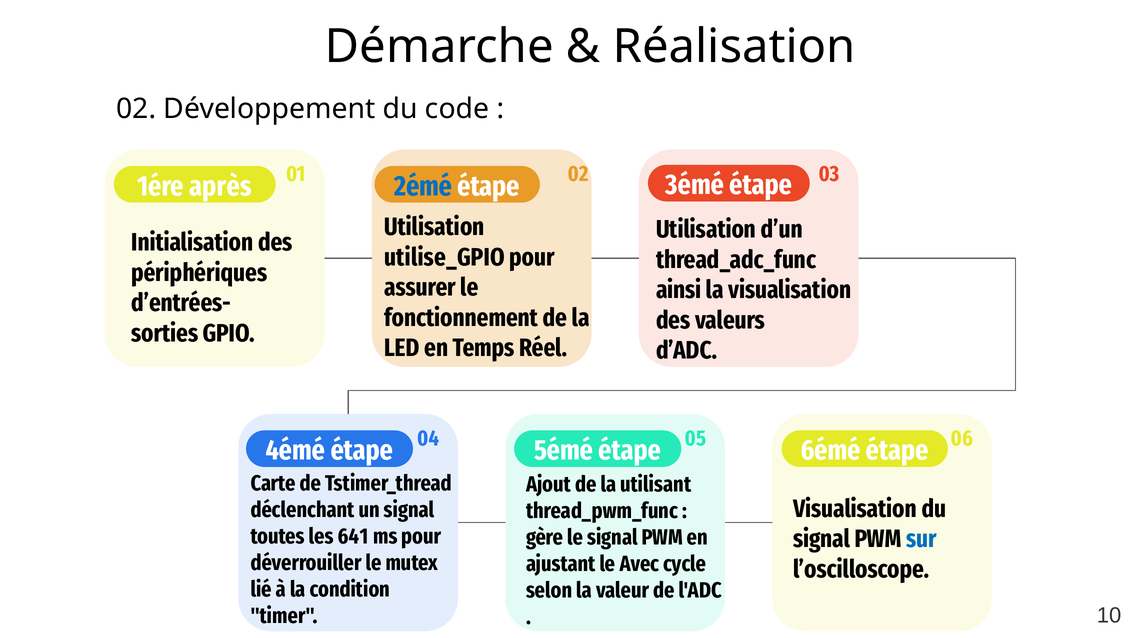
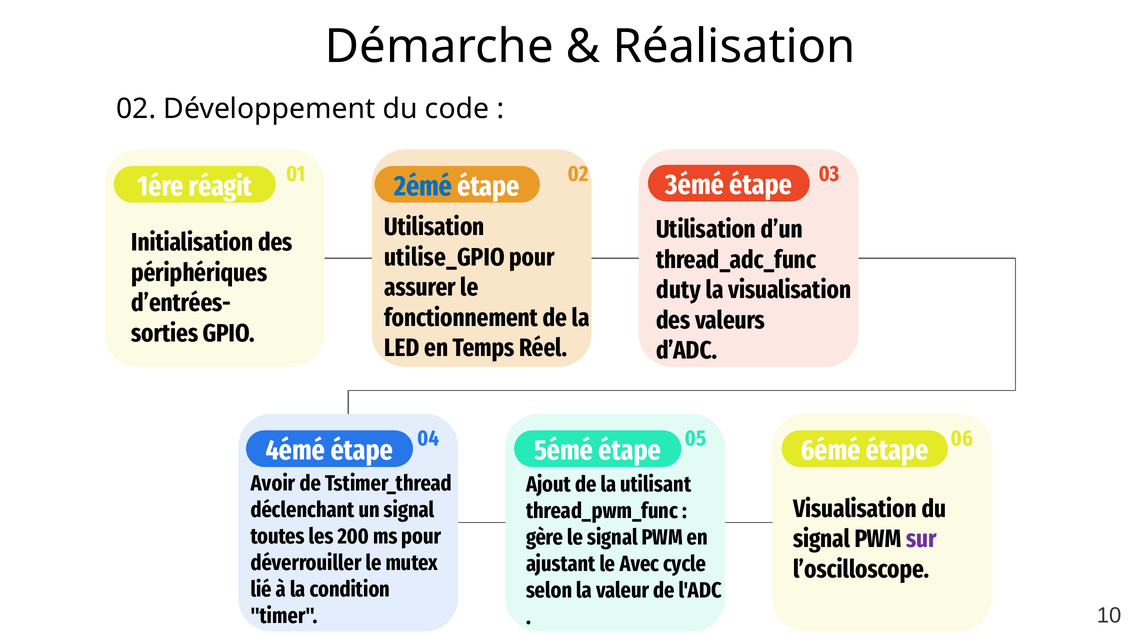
après: après -> réagit (221, 186)
ainsi: ainsi -> duty (679, 290)
Carte: Carte -> Avoir (273, 483)
641: 641 -> 200 (353, 536)
sur colour: blue -> purple (922, 539)
